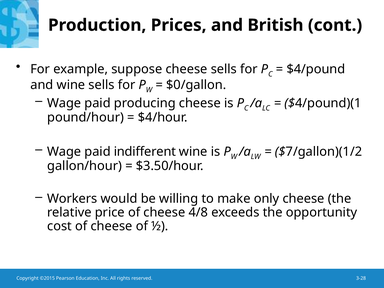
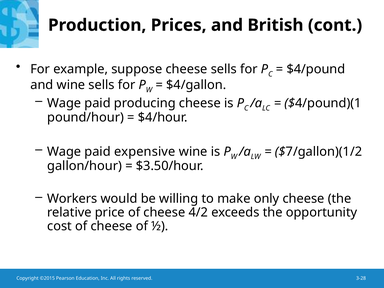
$0/gallon: $0/gallon -> $4/gallon (196, 85)
indifferent: indifferent -> expensive (145, 152)
4/8: 4/8 -> 4/2 (198, 212)
